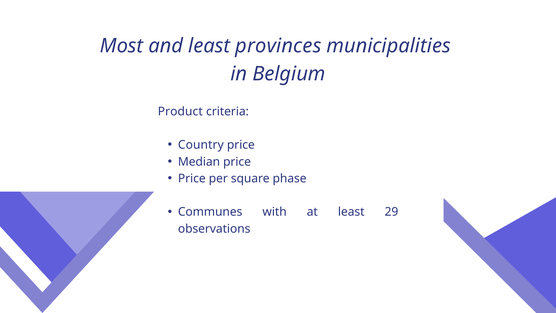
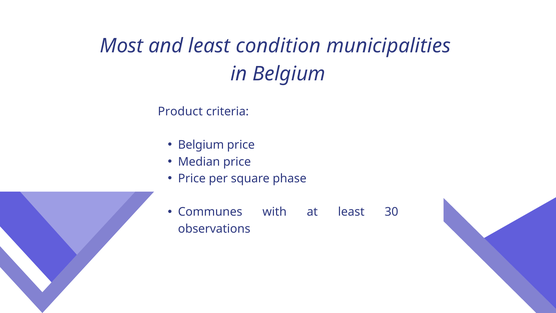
provinces: provinces -> condition (278, 46)
Country: Country -> Belgium (201, 145)
29: 29 -> 30 (391, 212)
